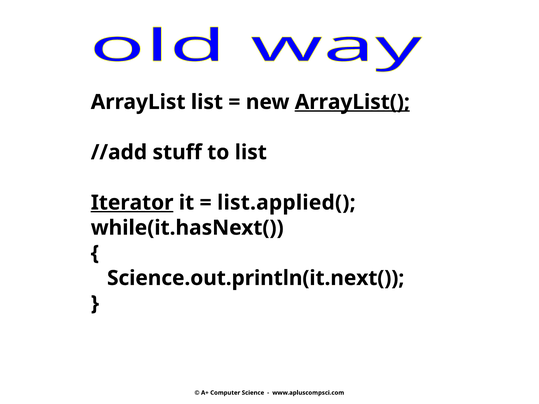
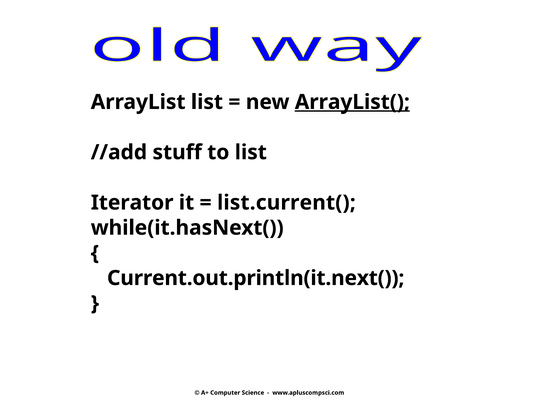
Iterator underline: present -> none (132, 203)
list.applied(: list.applied( -> list.current( (286, 203)
Science.out.println(it.next(: Science.out.println(it.next( -> Current.out.println(it.next( (256, 278)
